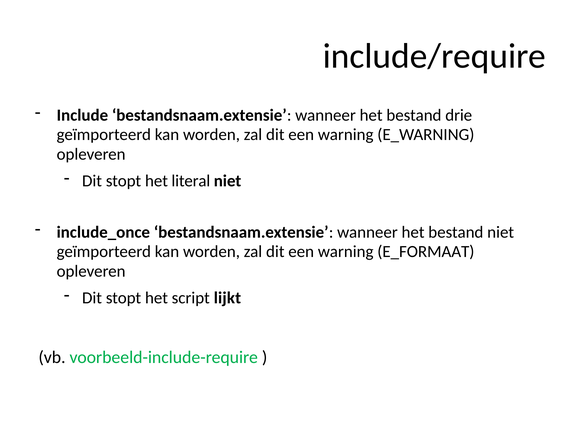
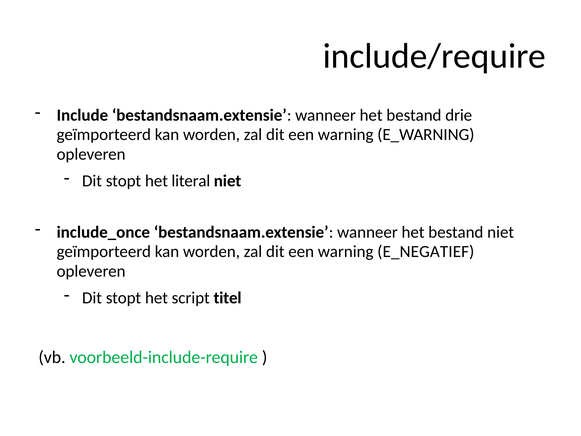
E_FORMAAT: E_FORMAAT -> E_NEGATIEF (426, 252)
lijkt: lijkt -> titel (228, 298)
